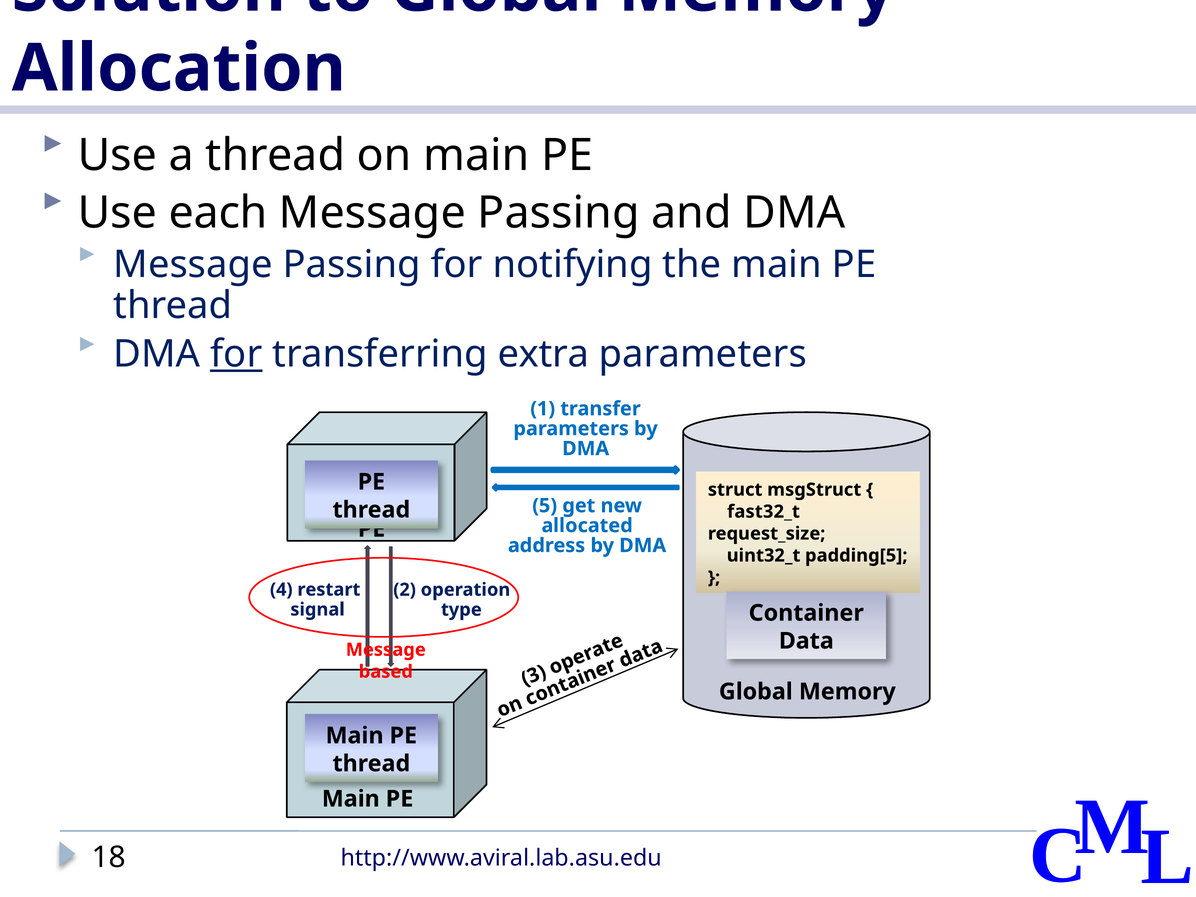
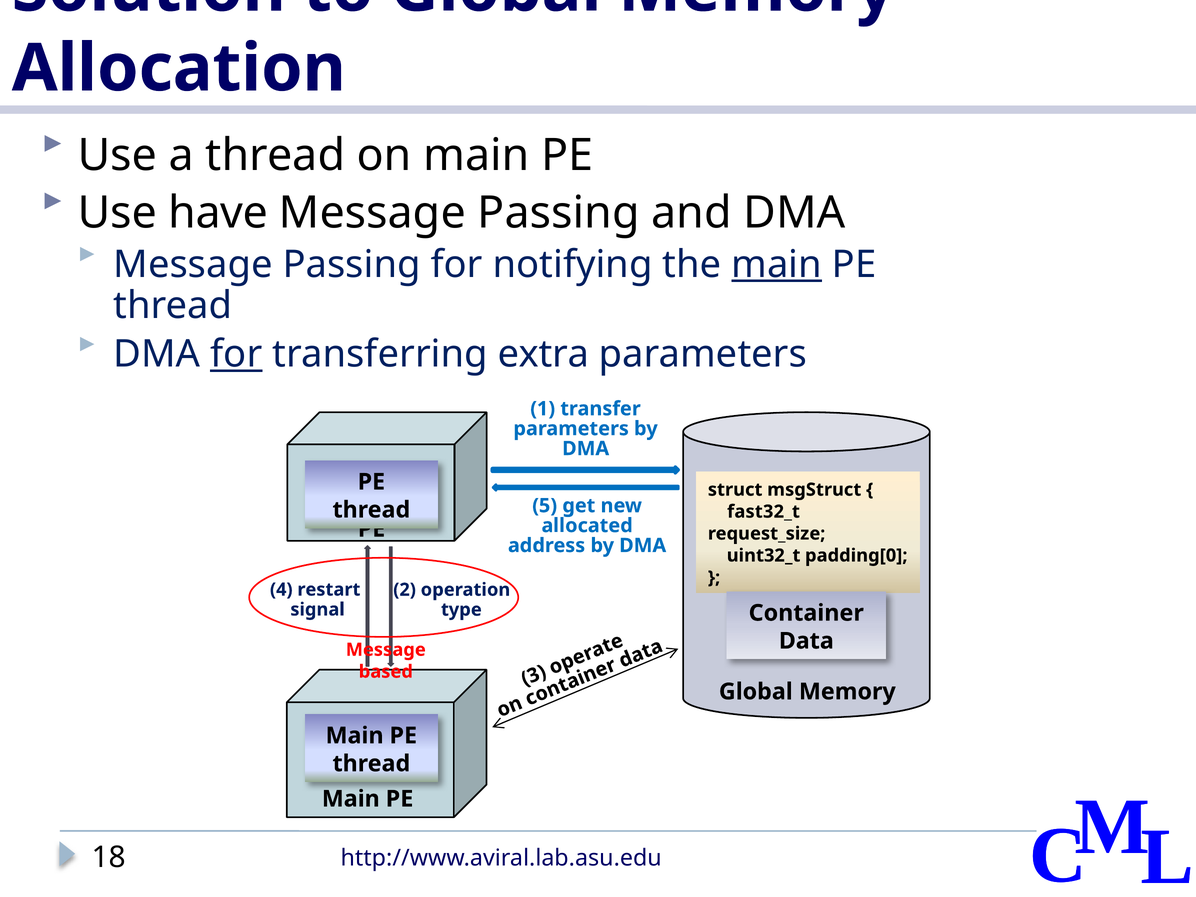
each: each -> have (218, 213)
main underline: none -> present (777, 264)
padding[5: padding[5 -> padding[0 (856, 556)
